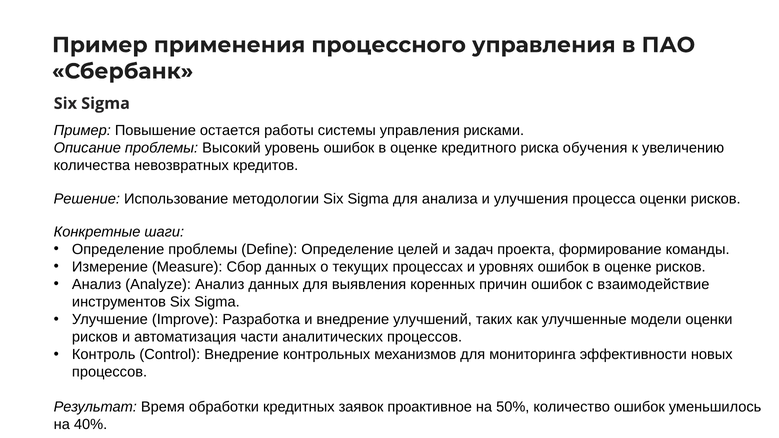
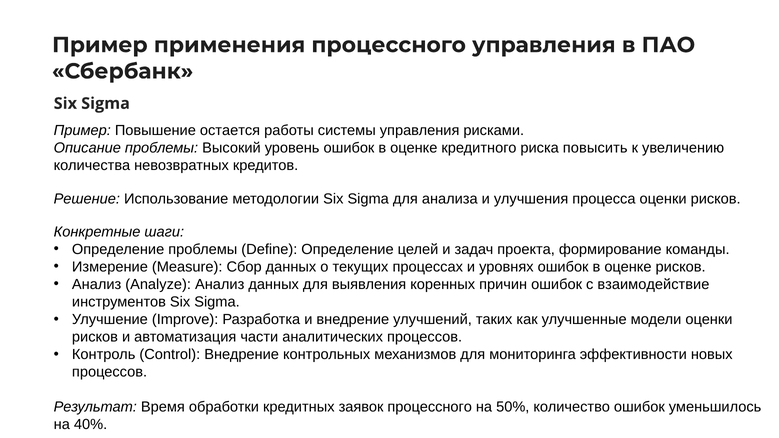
обучения: обучения -> повысить (595, 148)
заявок проактивное: проактивное -> процессного (430, 407)
